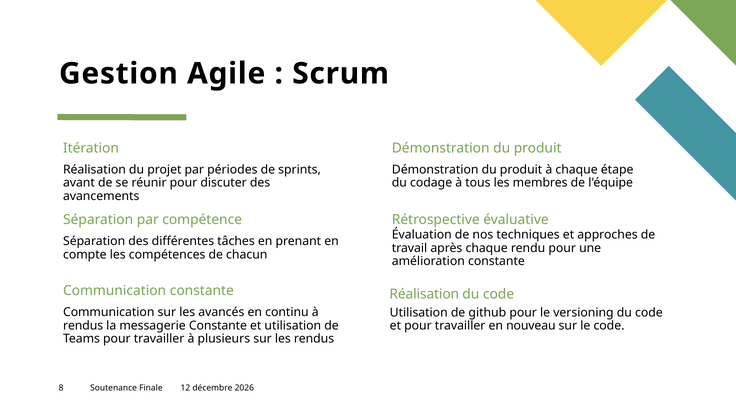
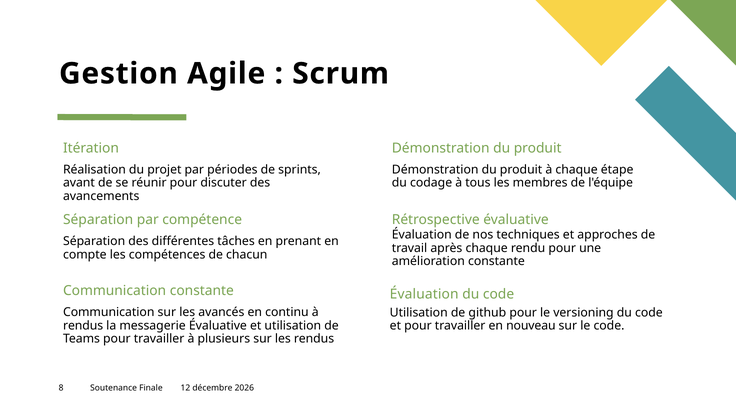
Réalisation: Réalisation -> Évaluation (424, 294)
messagerie Constante: Constante -> Évaluative (218, 325)
